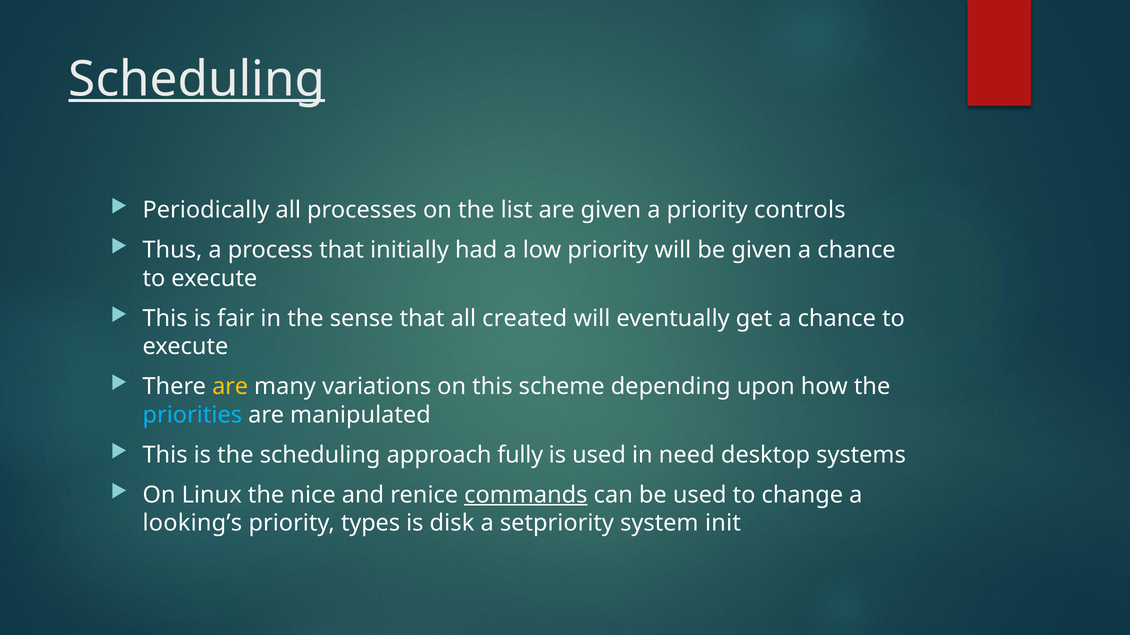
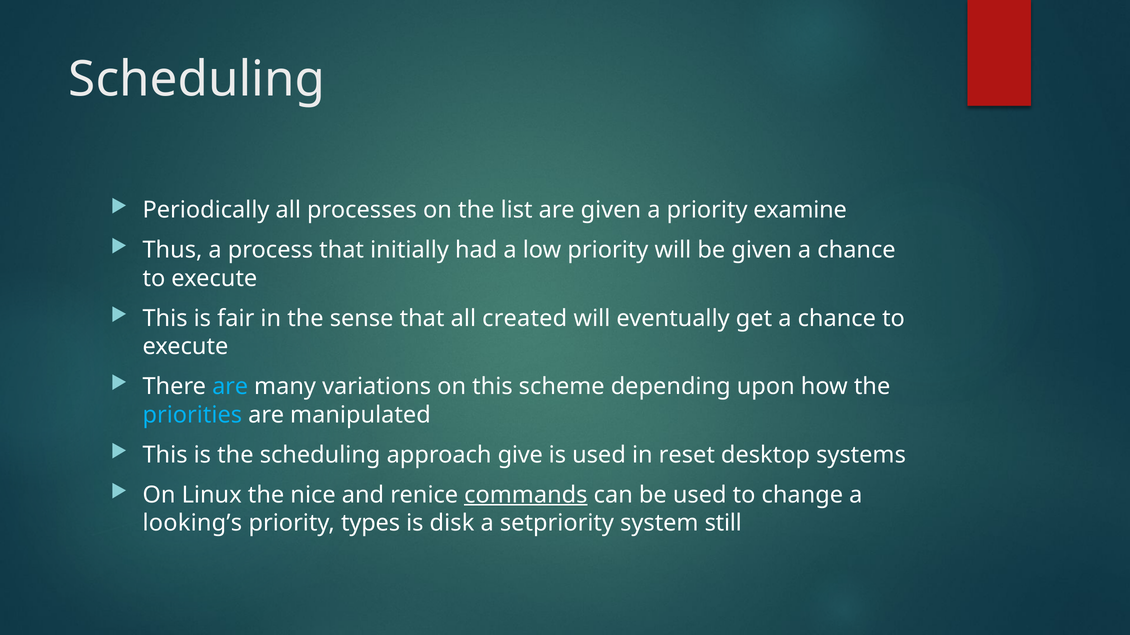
Scheduling underline: present -> none (197, 79)
controls: controls -> examine (800, 210)
are colour: yellow -> light blue (230, 387)
fully: fully -> give (520, 455)
need: need -> reset (687, 455)
init: init -> still (723, 524)
